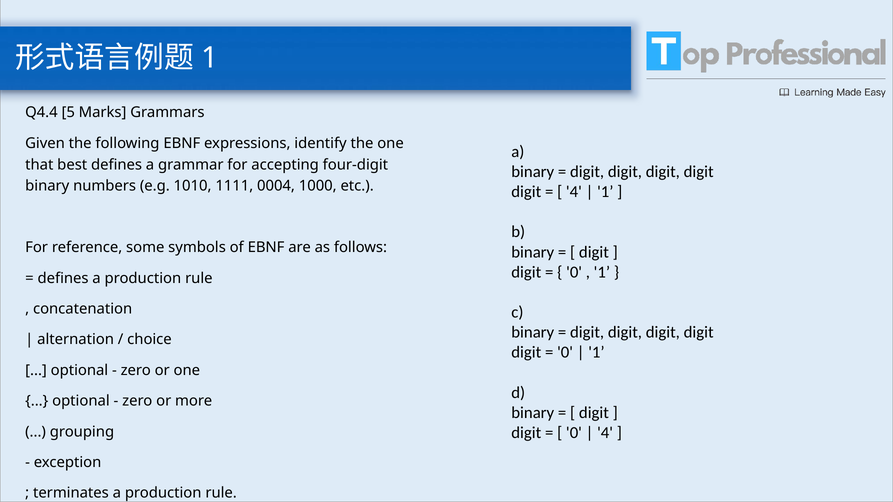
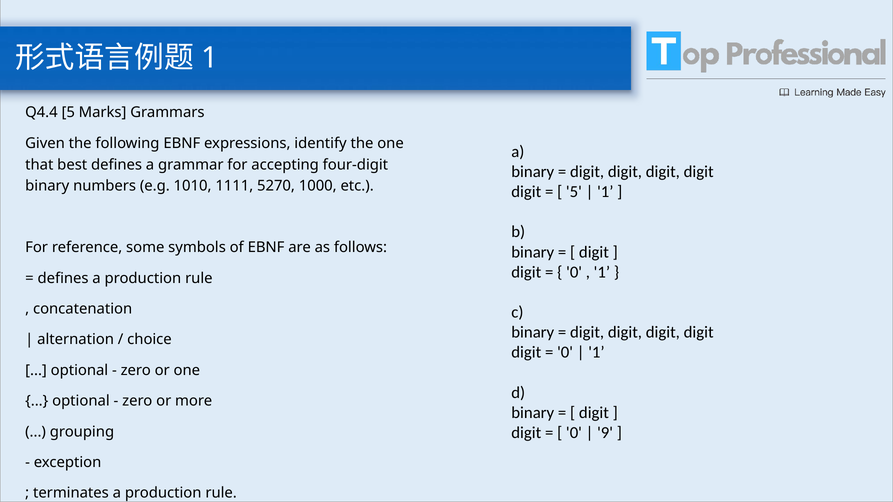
0004: 0004 -> 5270 (276, 186)
4: 4 -> 5 (574, 192)
4: 4 -> 9 (605, 433)
